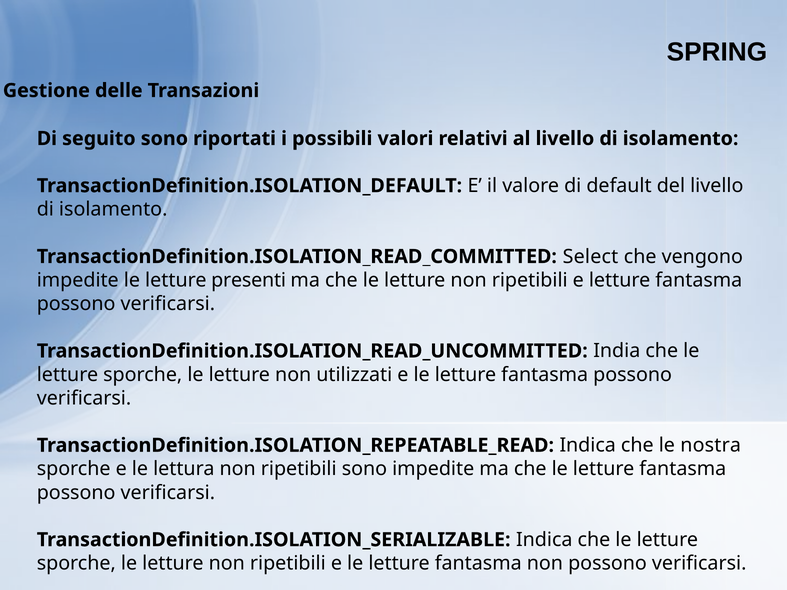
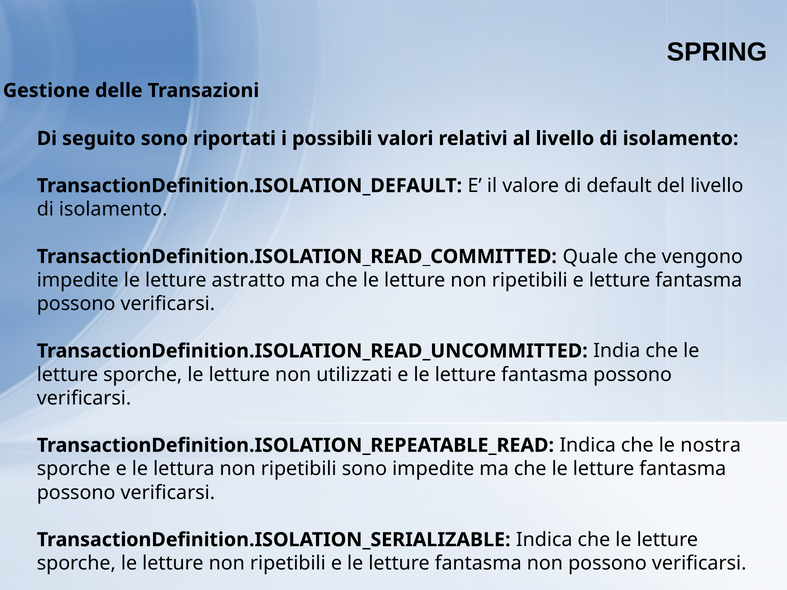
Select: Select -> Quale (590, 257)
presenti: presenti -> astratto (248, 280)
